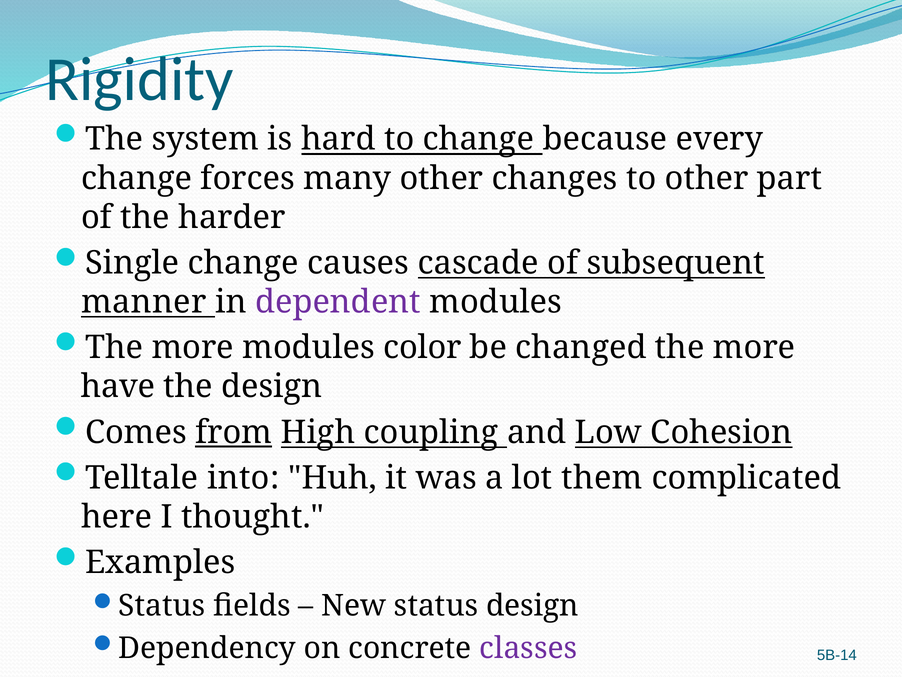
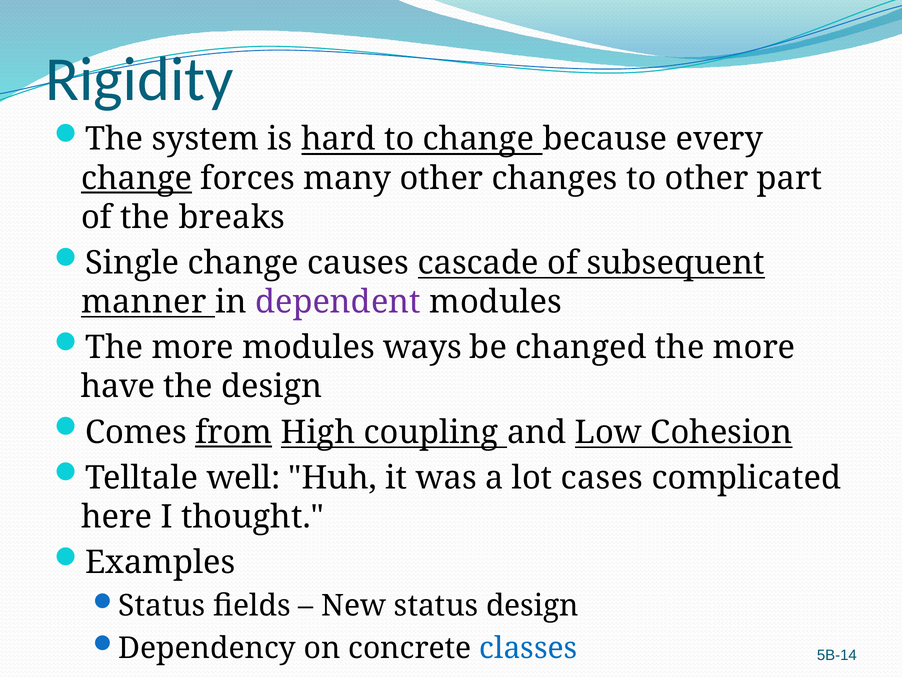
change underline: none -> present (137, 178)
harder: harder -> breaks (232, 217)
color: color -> ways (422, 347)
into: into -> well (244, 478)
them: them -> cases (602, 478)
classes colour: purple -> blue (528, 648)
